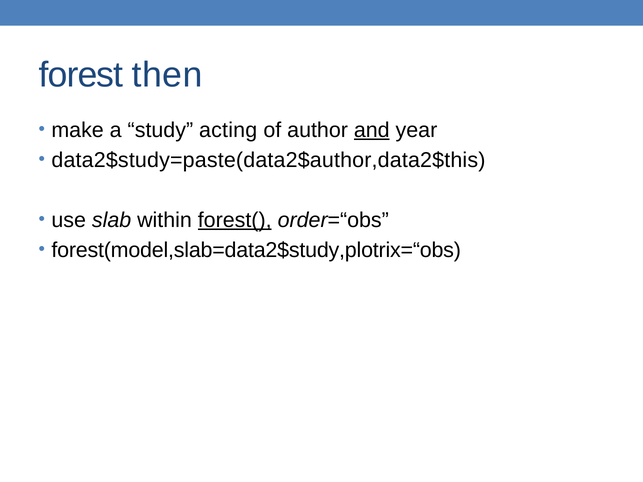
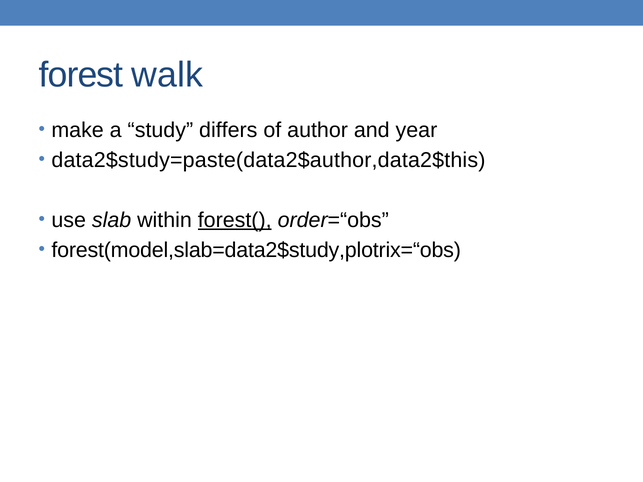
then: then -> walk (167, 75)
acting: acting -> differs (228, 130)
and underline: present -> none (372, 130)
